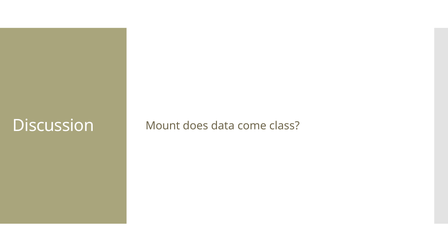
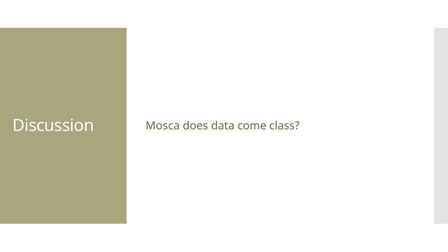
Mount: Mount -> Mosca (163, 126)
